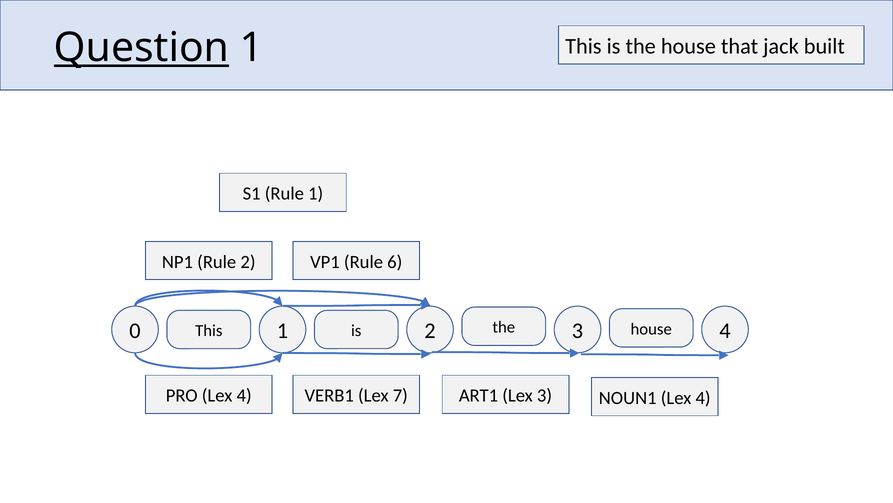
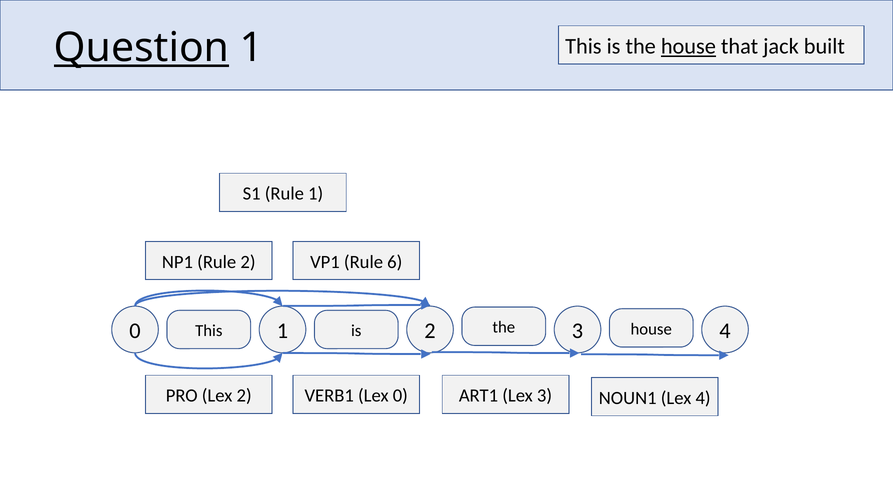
house underline: none -> present (688, 46)
PRO Lex 4: 4 -> 2 (244, 395)
Lex 7: 7 -> 0 (400, 395)
